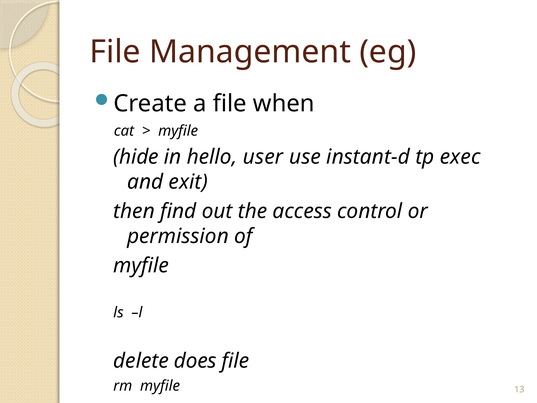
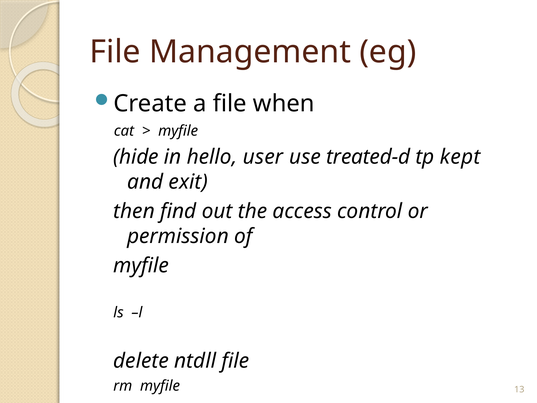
instant-d: instant-d -> treated-d (368, 157)
exec: exec -> kept (460, 157)
does: does -> ntdll (195, 361)
